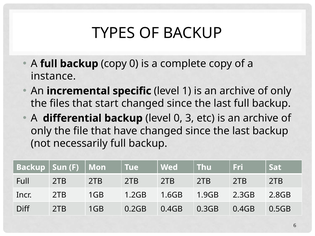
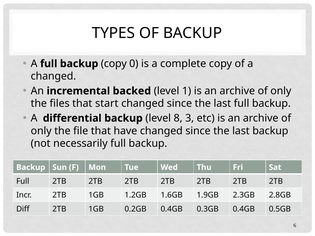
instance: instance -> changed (53, 76)
specific: specific -> backed (132, 91)
level 0: 0 -> 8 (178, 118)
